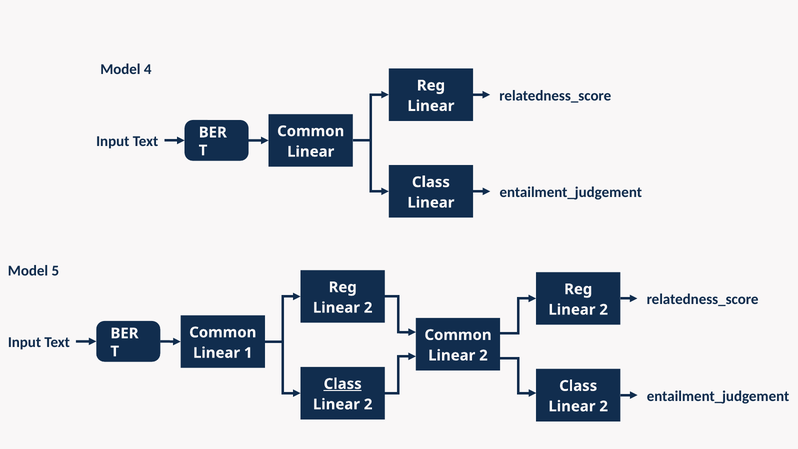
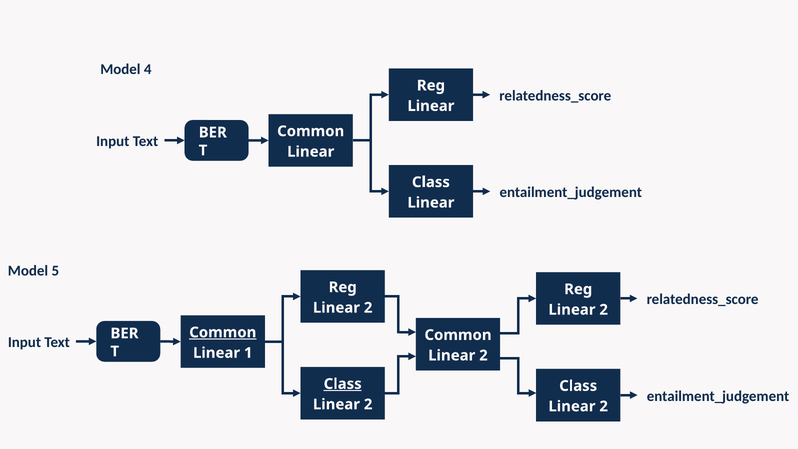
Common underline: none -> present (223, 332)
